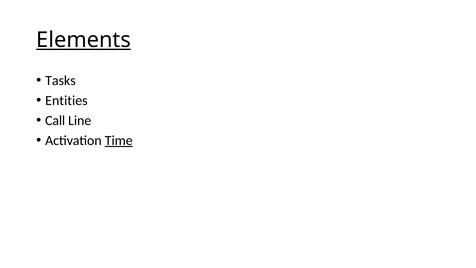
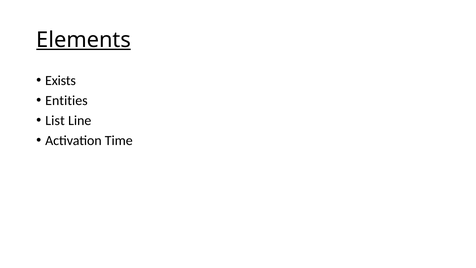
Tasks: Tasks -> Exists (61, 80)
Call: Call -> List (55, 120)
Time underline: present -> none (119, 140)
